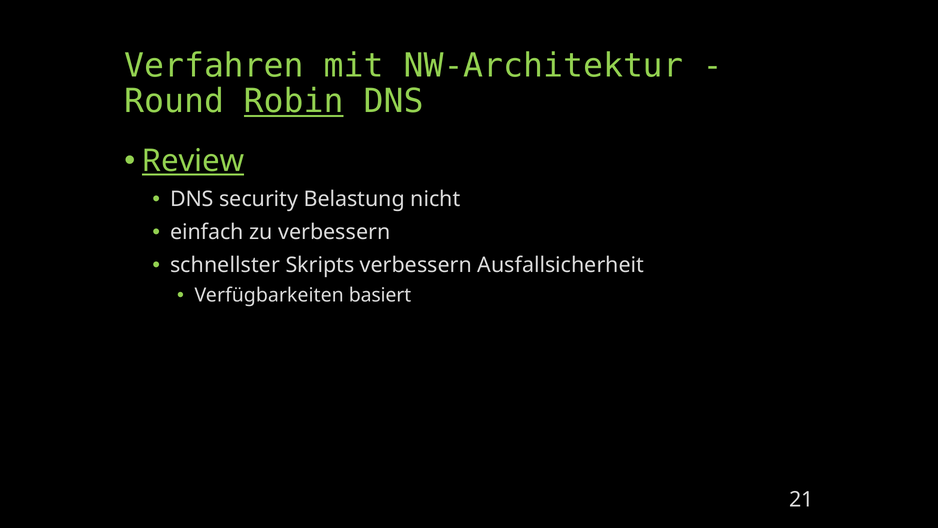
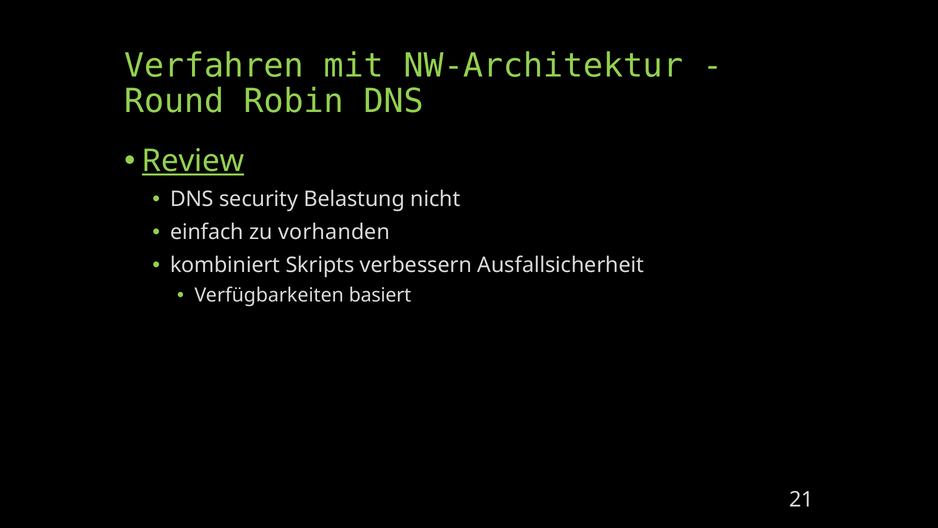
Robin underline: present -> none (294, 101)
zu verbessern: verbessern -> vorhanden (334, 232)
schnellster: schnellster -> kombiniert (225, 265)
